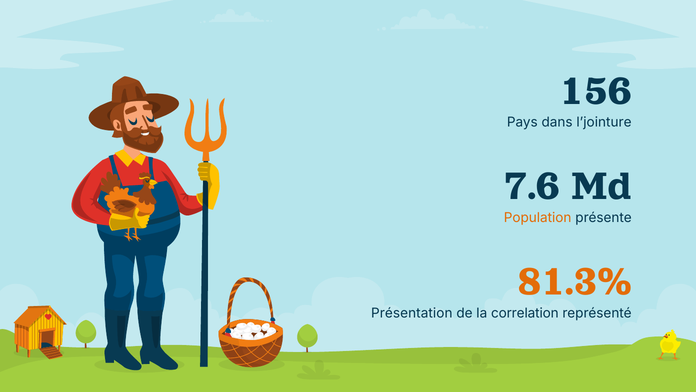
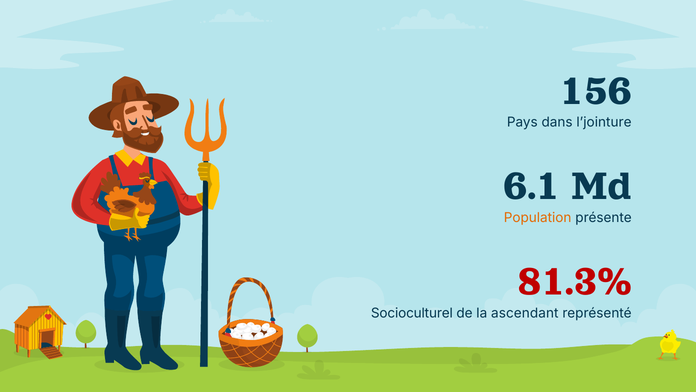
7.6: 7.6 -> 6.1 (532, 185)
81.3% colour: orange -> red (575, 280)
Présentation: Présentation -> Socioculturel (412, 313)
correlation: correlation -> ascendant (525, 313)
